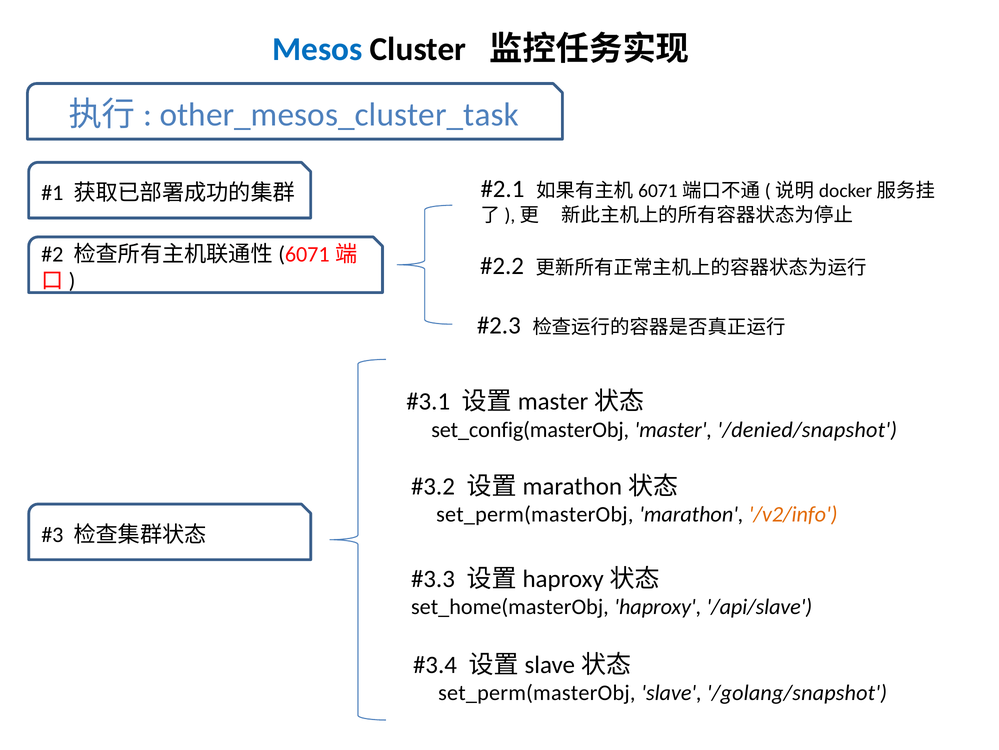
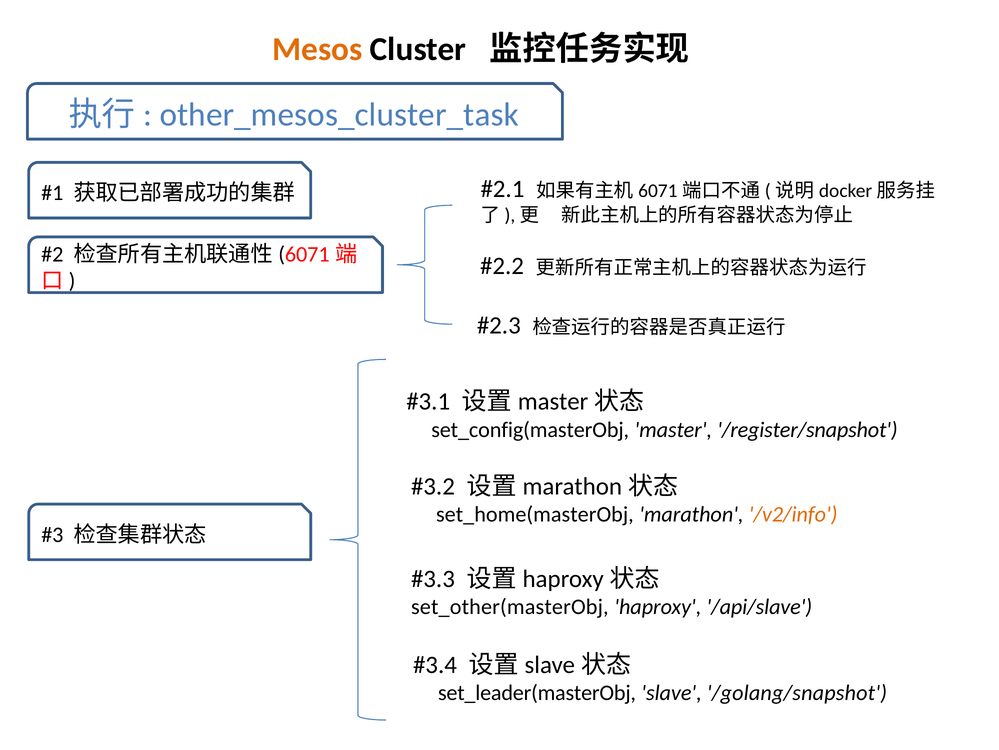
Mesos colour: blue -> orange (317, 49)
/denied/snapshot: /denied/snapshot -> /register/snapshot (807, 429)
set_perm(masterObj: set_perm(masterObj -> set_home(masterObj (535, 514)
set_home(masterObj: set_home(masterObj -> set_other(masterObj (510, 606)
set_perm(masterObj: set_perm(masterObj -> set_leader(masterObj (537, 692)
